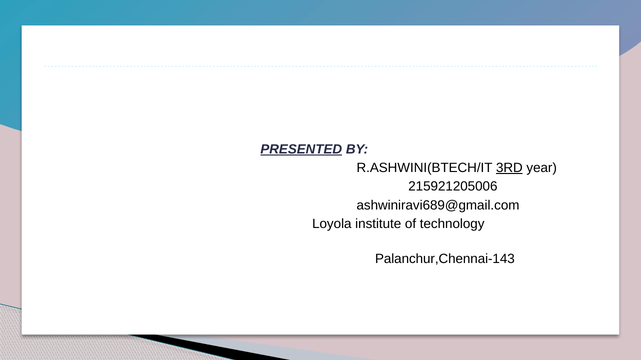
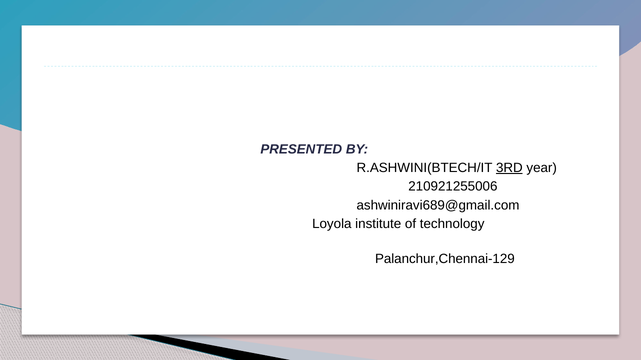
PRESENTED underline: present -> none (301, 149)
215921205006: 215921205006 -> 210921255006 (453, 187)
Palanchur,Chennai-143: Palanchur,Chennai-143 -> Palanchur,Chennai-129 (445, 259)
